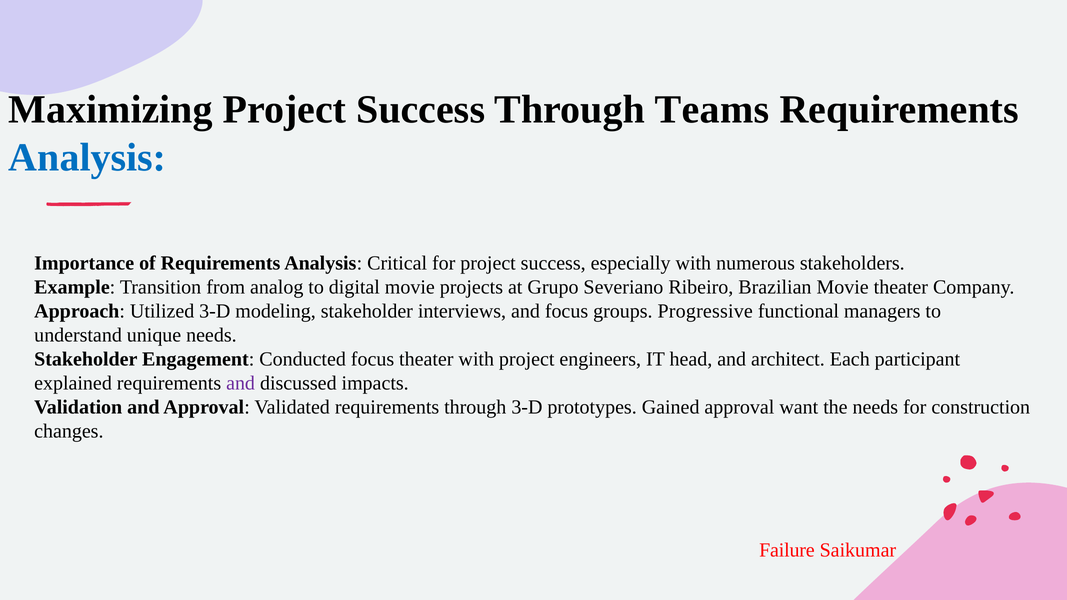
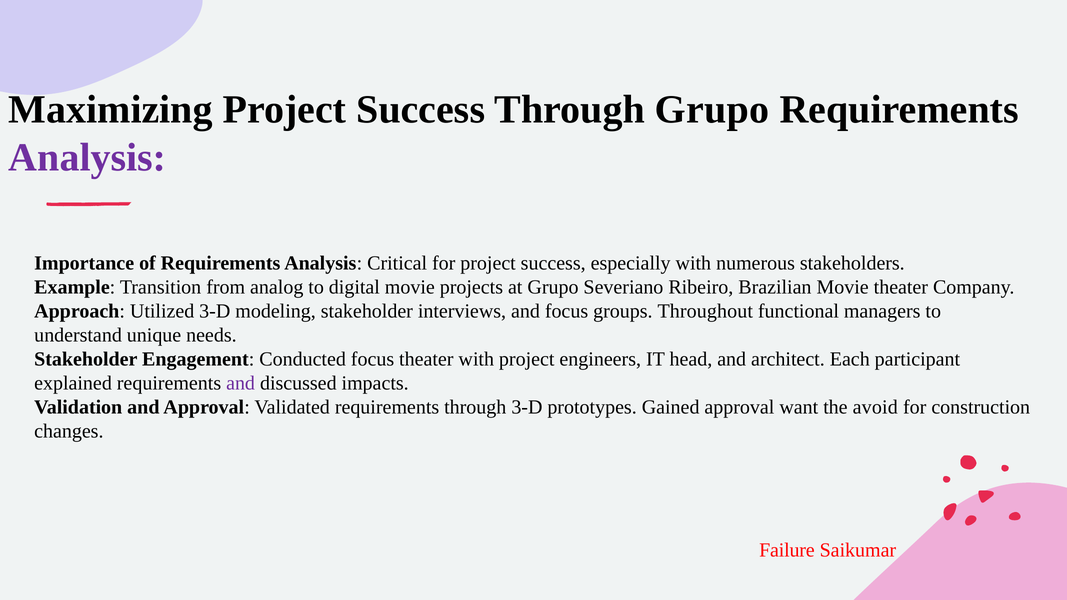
Through Teams: Teams -> Grupo (712, 110)
Analysis colour: blue -> purple (87, 158)
Progressive: Progressive -> Throughout (705, 311)
the needs: needs -> avoid (875, 407)
